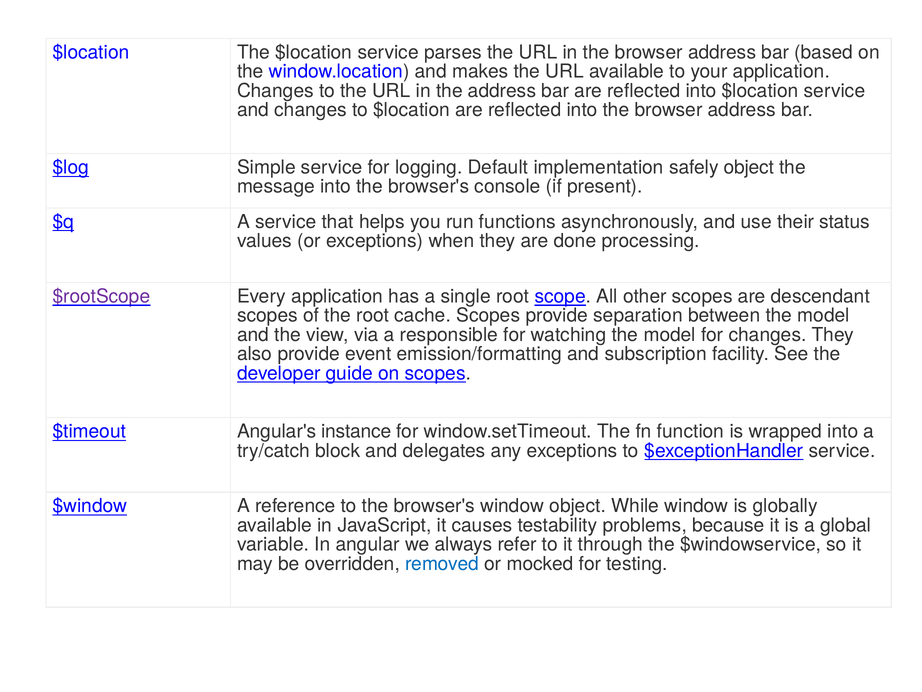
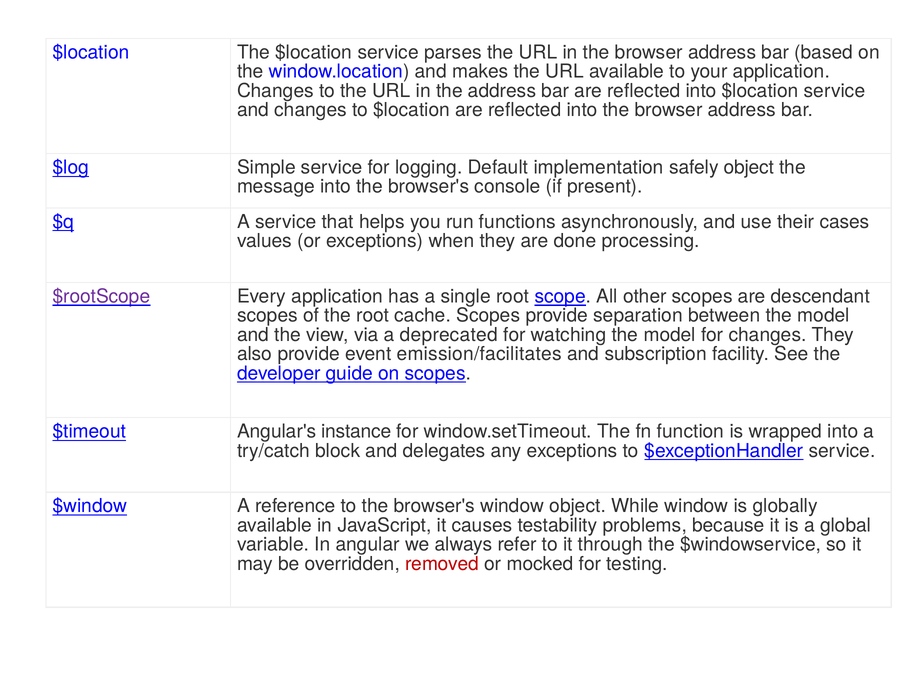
status: status -> cases (844, 222)
responsible: responsible -> deprecated (449, 335)
emission/formatting: emission/formatting -> emission/facilitates (479, 354)
removed colour: blue -> red (442, 563)
